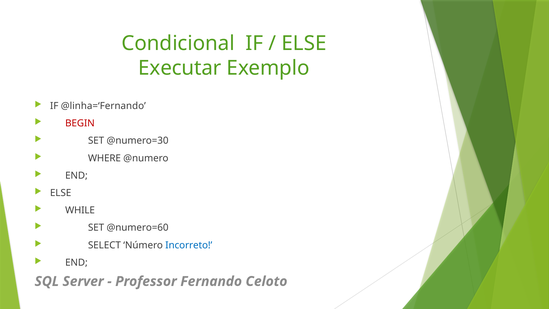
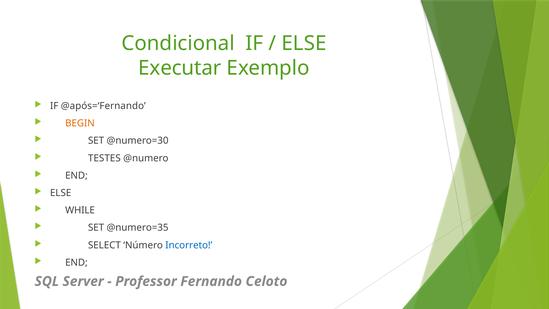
@linha=‘Fernando: @linha=‘Fernando -> @após=‘Fernando (103, 106)
BEGIN colour: red -> orange (80, 123)
WHERE: WHERE -> TESTES (104, 158)
@numero=60: @numero=60 -> @numero=35 (138, 228)
